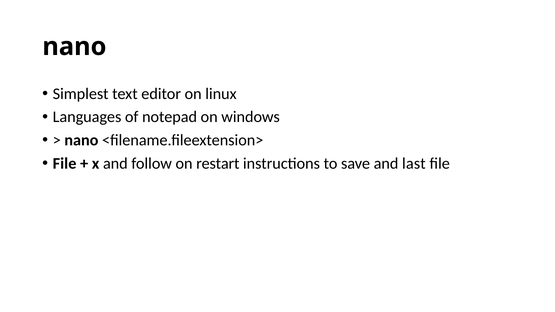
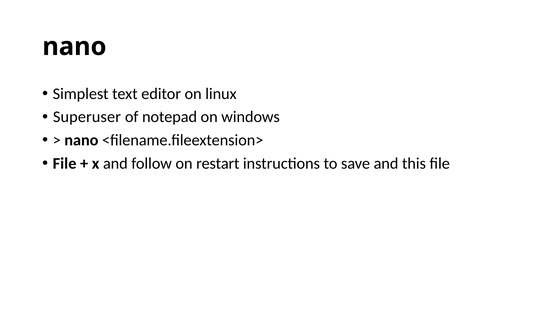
Languages: Languages -> Superuser (87, 117)
last: last -> this (414, 164)
